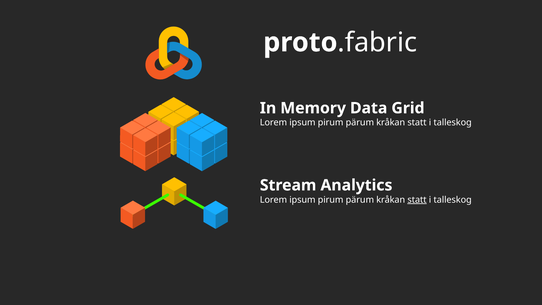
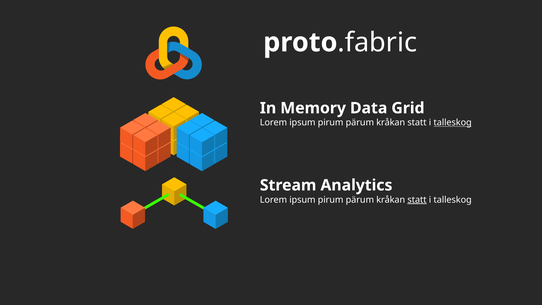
talleskog underline: none -> present (453, 123)
